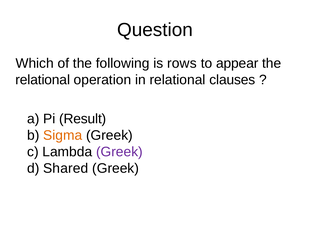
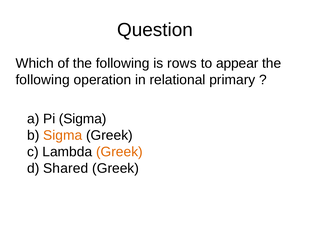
relational: relational -> following (43, 80)
clauses: clauses -> primary (232, 80)
Pi Result: Result -> Sigma (83, 119)
Greek colour: purple -> orange (119, 152)
